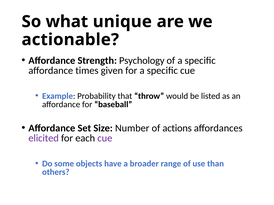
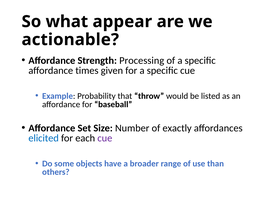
unique: unique -> appear (122, 22)
Psychology: Psychology -> Processing (142, 61)
actions: actions -> exactly (177, 128)
elicited colour: purple -> blue (44, 138)
